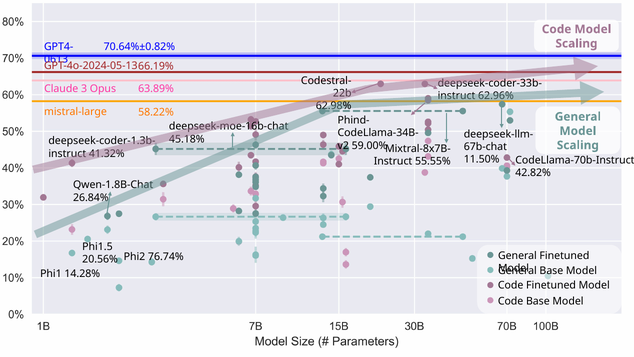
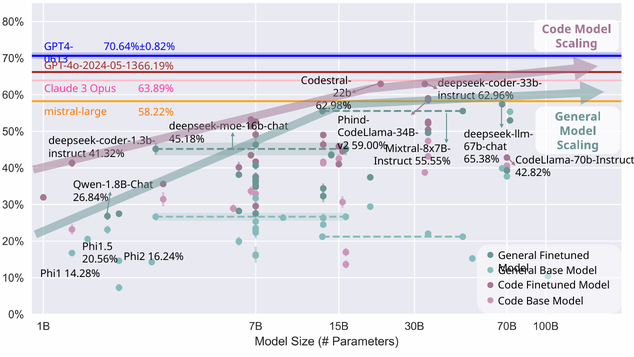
11.50%: 11.50% -> 65.38% (482, 159)
76.74%: 76.74% -> 16.24% (166, 256)
